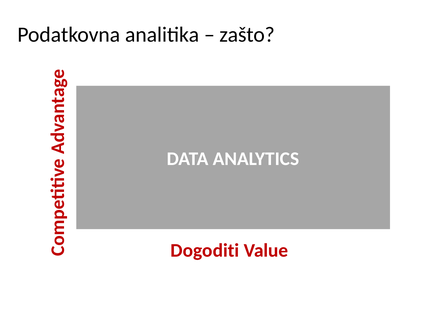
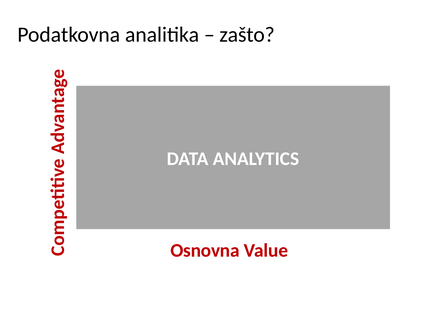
Dogoditi: Dogoditi -> Osnovna (205, 250)
